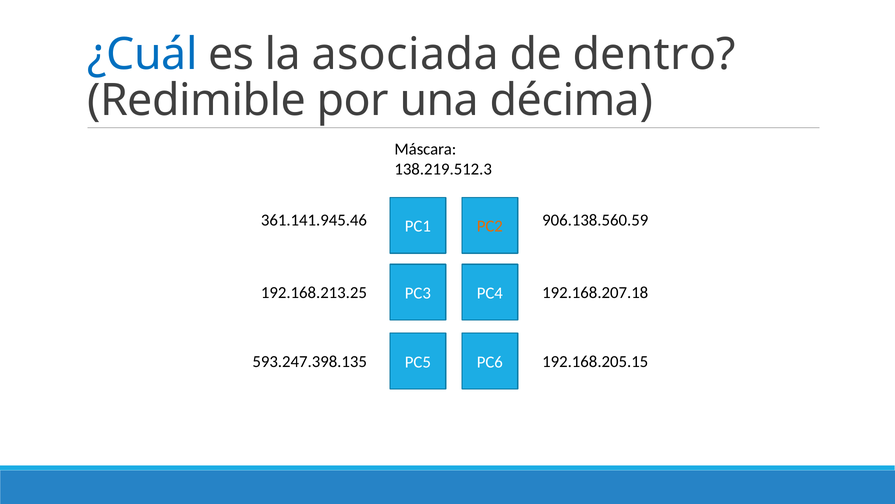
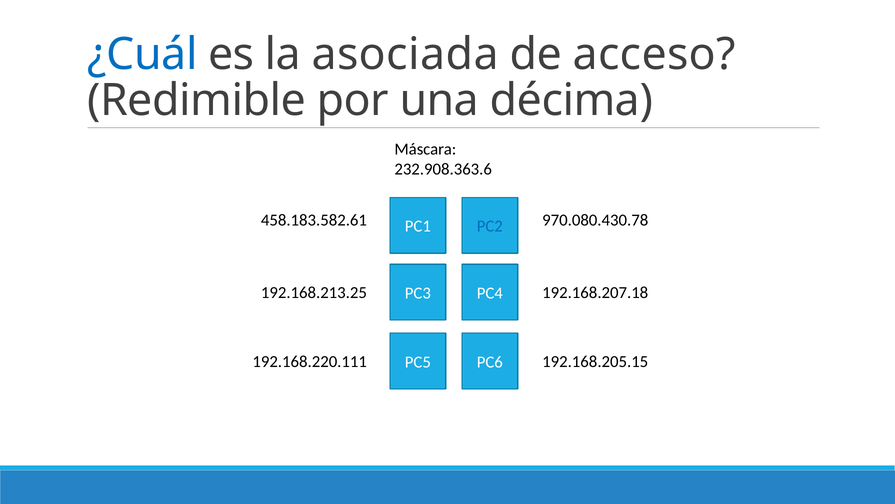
dentro: dentro -> acceso (654, 55)
138.219.512.3: 138.219.512.3 -> 232.908.363.6 (443, 169)
361.141.945.46: 361.141.945.46 -> 458.183.582.61 (314, 220)
906.138.560.59: 906.138.560.59 -> 970.080.430.78 (595, 220)
PC2 colour: orange -> blue (490, 226)
593.247.398.135: 593.247.398.135 -> 192.168.220.111 (310, 361)
